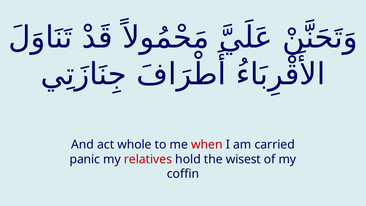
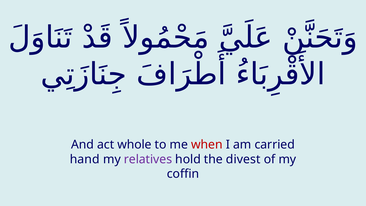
panic: panic -> hand (85, 159)
relatives colour: red -> purple (148, 159)
wisest: wisest -> divest (243, 159)
